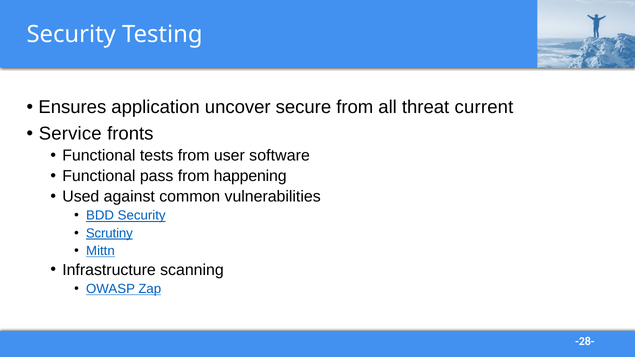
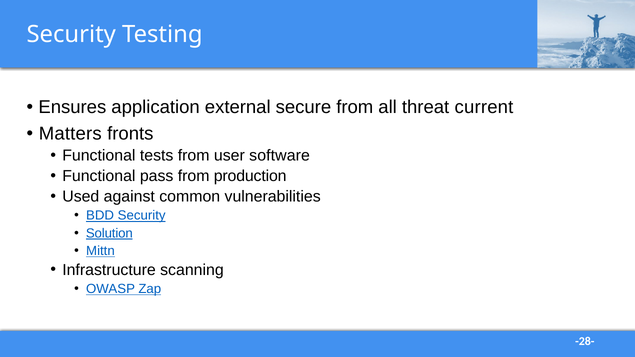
uncover: uncover -> external (238, 107)
Service: Service -> Matters (70, 134)
happening: happening -> production (250, 176)
Scrutiny: Scrutiny -> Solution (109, 233)
